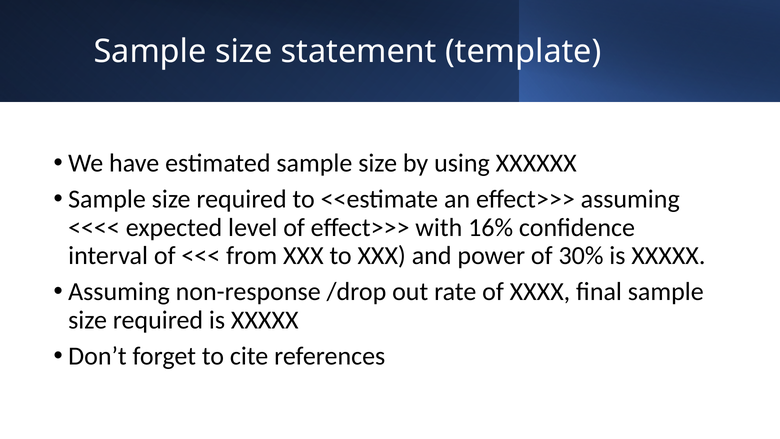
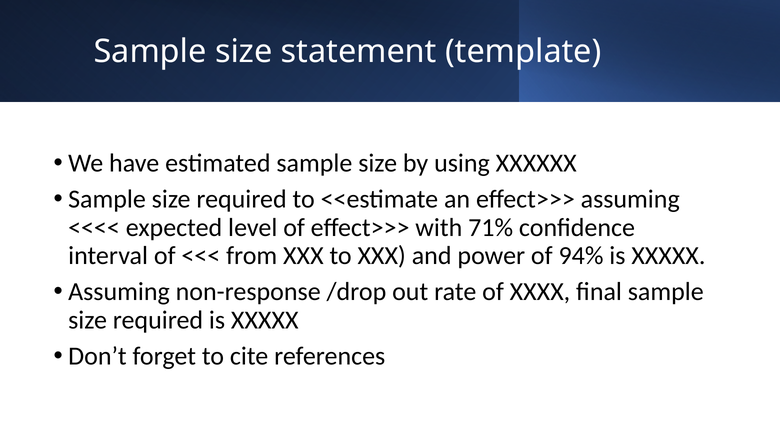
16%: 16% -> 71% (491, 227)
30%: 30% -> 94% (581, 255)
